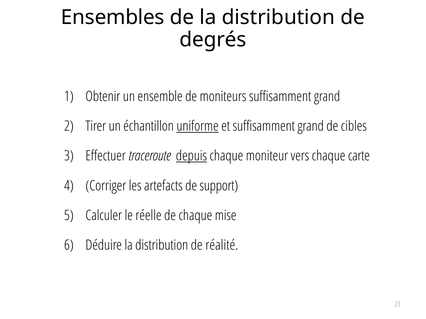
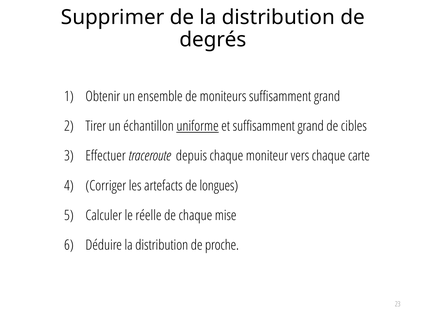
Ensembles: Ensembles -> Supprimer (113, 17)
depuis underline: present -> none (191, 156)
support: support -> longues (219, 186)
réalité: réalité -> proche (222, 246)
